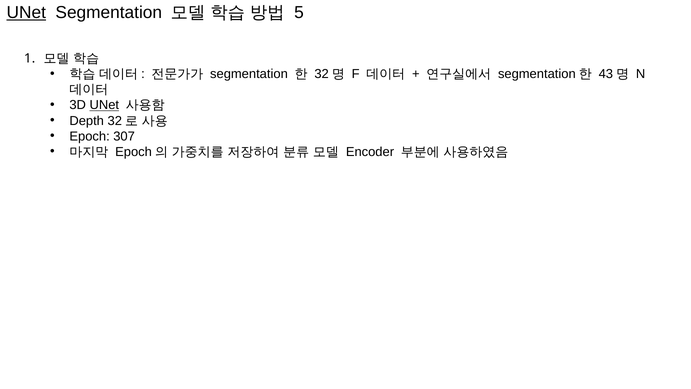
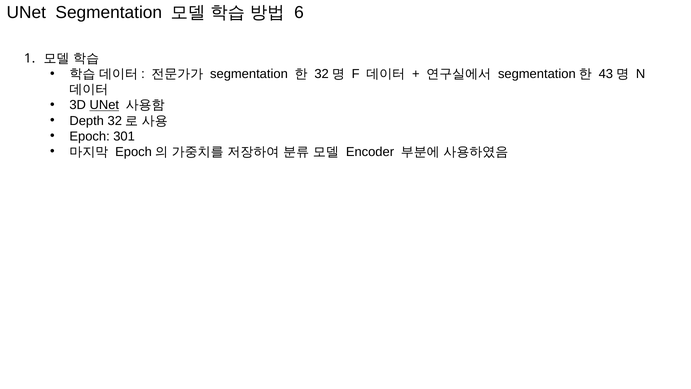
UNet underline: present -> none (26, 12)
5: 5 -> 6 (299, 12)
307: 307 -> 301 (124, 136)
